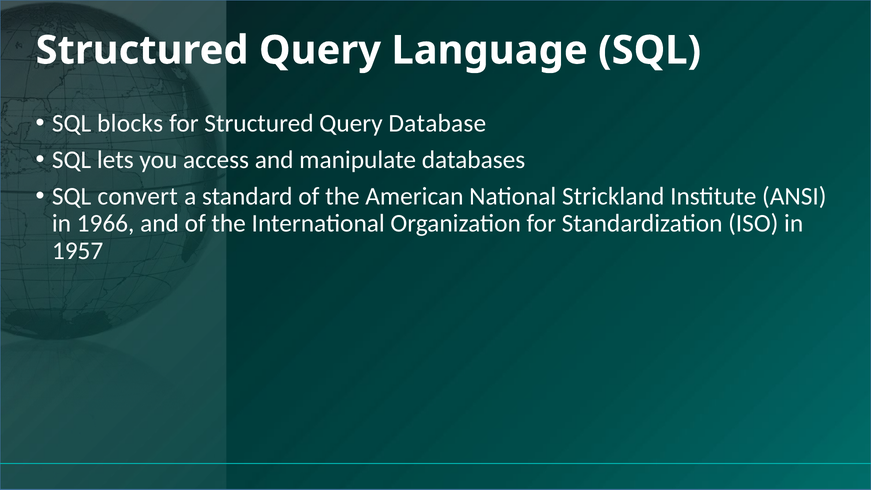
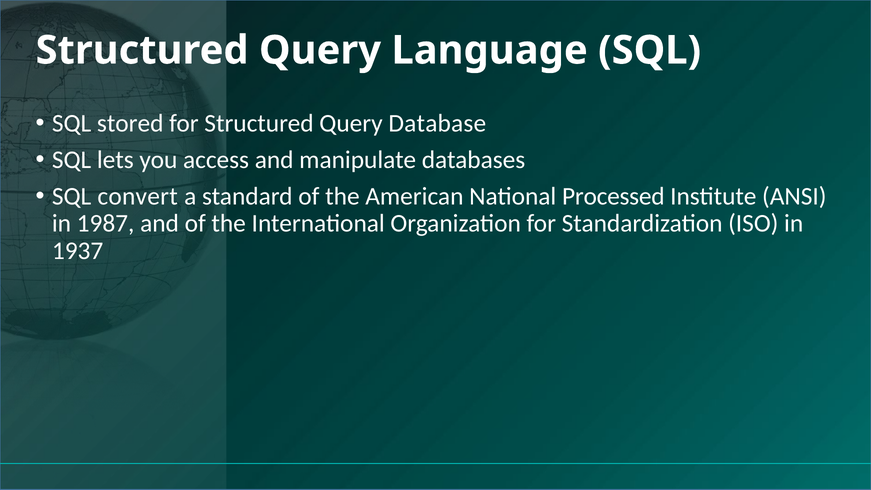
blocks: blocks -> stored (130, 123)
Strickland: Strickland -> Processed (613, 196)
1966: 1966 -> 1987 (106, 224)
1957: 1957 -> 1937 (78, 251)
